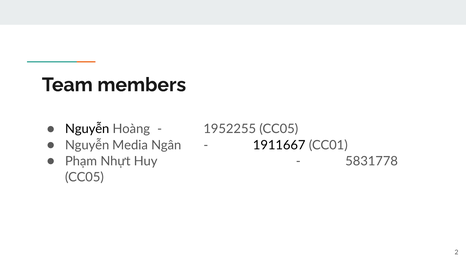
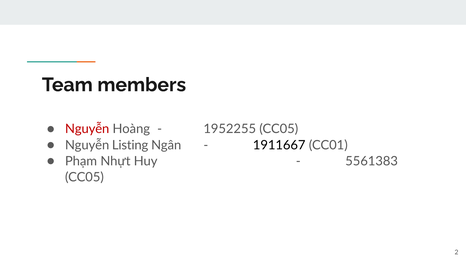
Nguyễn colour: black -> red (87, 129)
Media: Media -> Listing (130, 145)
5831778: 5831778 -> 5561383 (372, 161)
